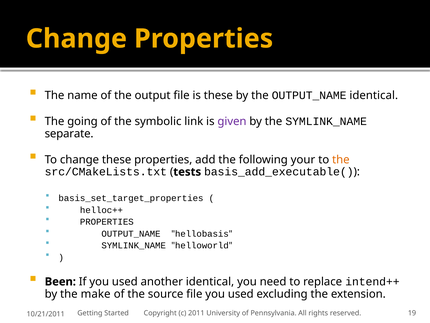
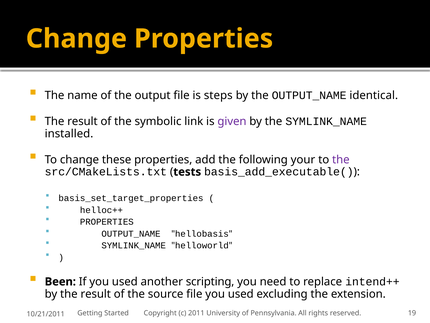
is these: these -> steps (218, 95)
going: going -> result (82, 121)
separate: separate -> installed (69, 134)
the colour: orange -> purple (341, 159)
another identical: identical -> scripting (210, 281)
by the make: make -> result (96, 294)
